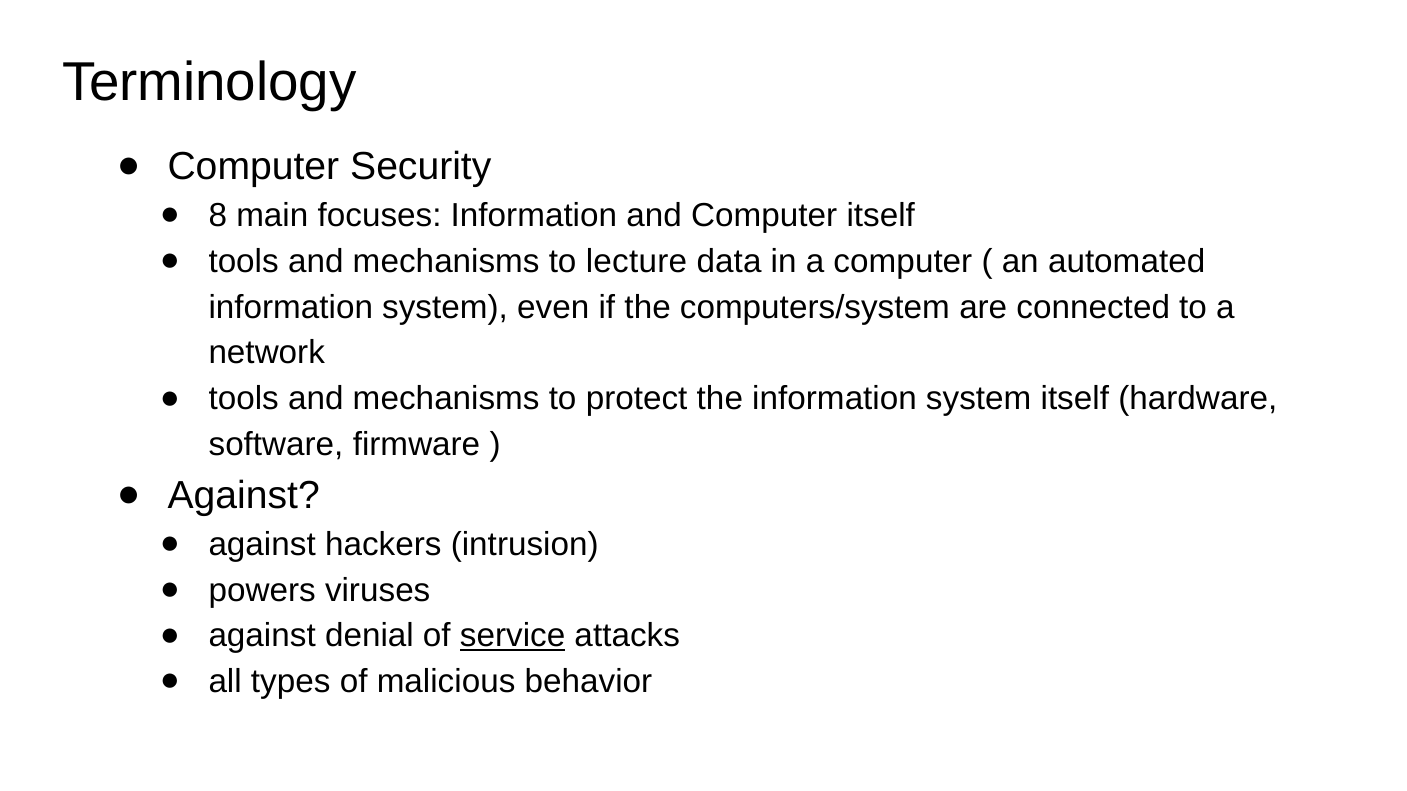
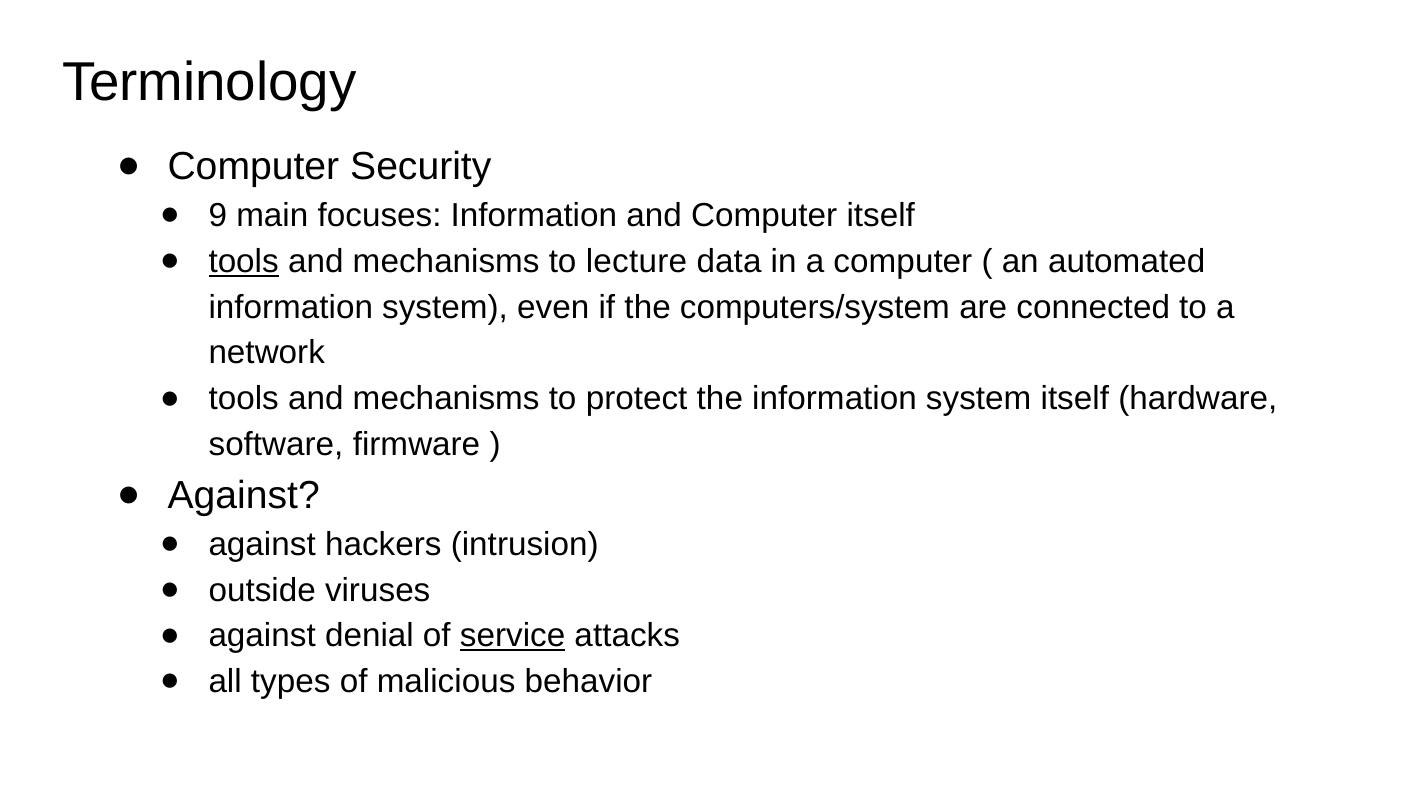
8: 8 -> 9 (218, 216)
tools underline: none -> present (244, 262)
powers: powers -> outside (262, 590)
